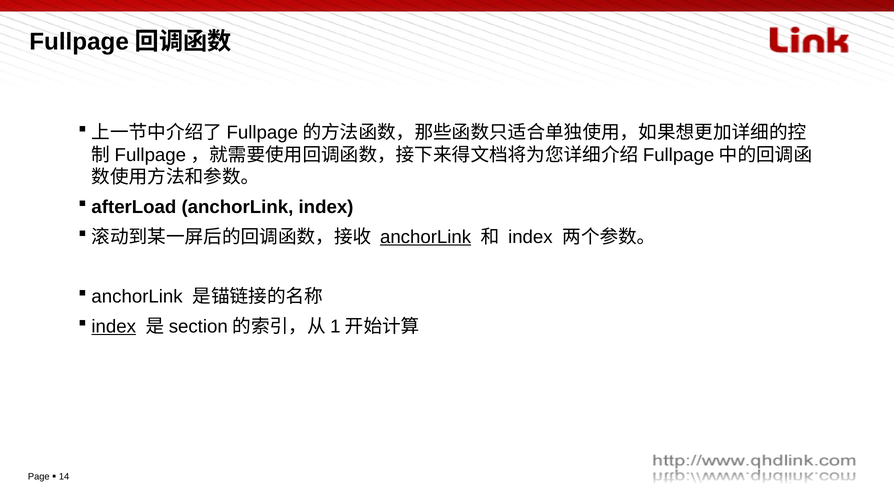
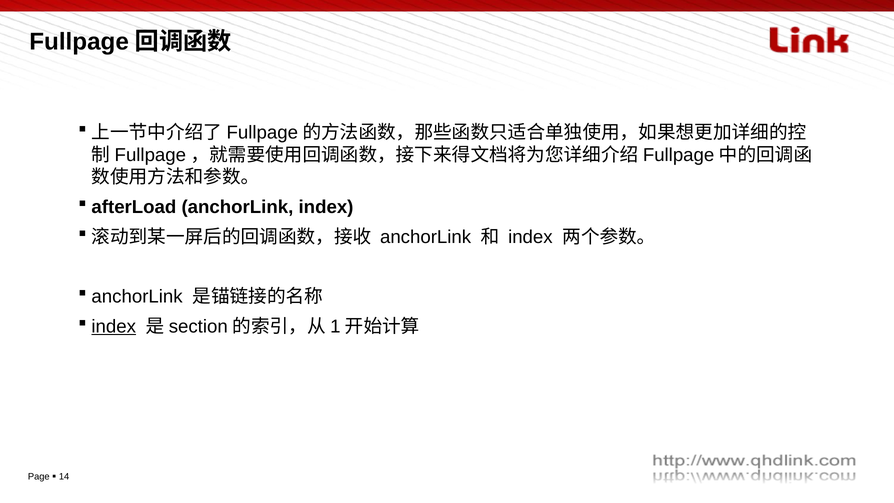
anchorLink underline: present -> none (426, 237)
